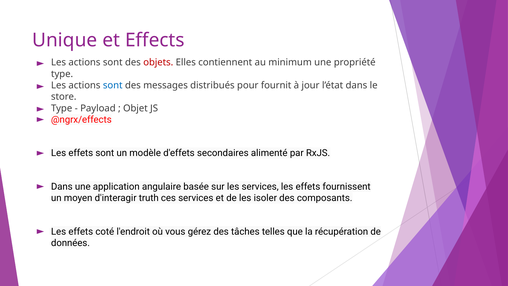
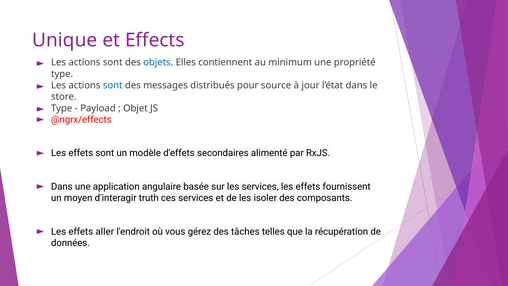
objets colour: red -> blue (158, 62)
fournit: fournit -> source (276, 85)
coté: coté -> aller (105, 231)
